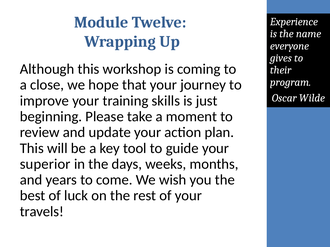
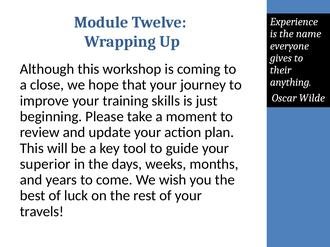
program: program -> anything (291, 82)
